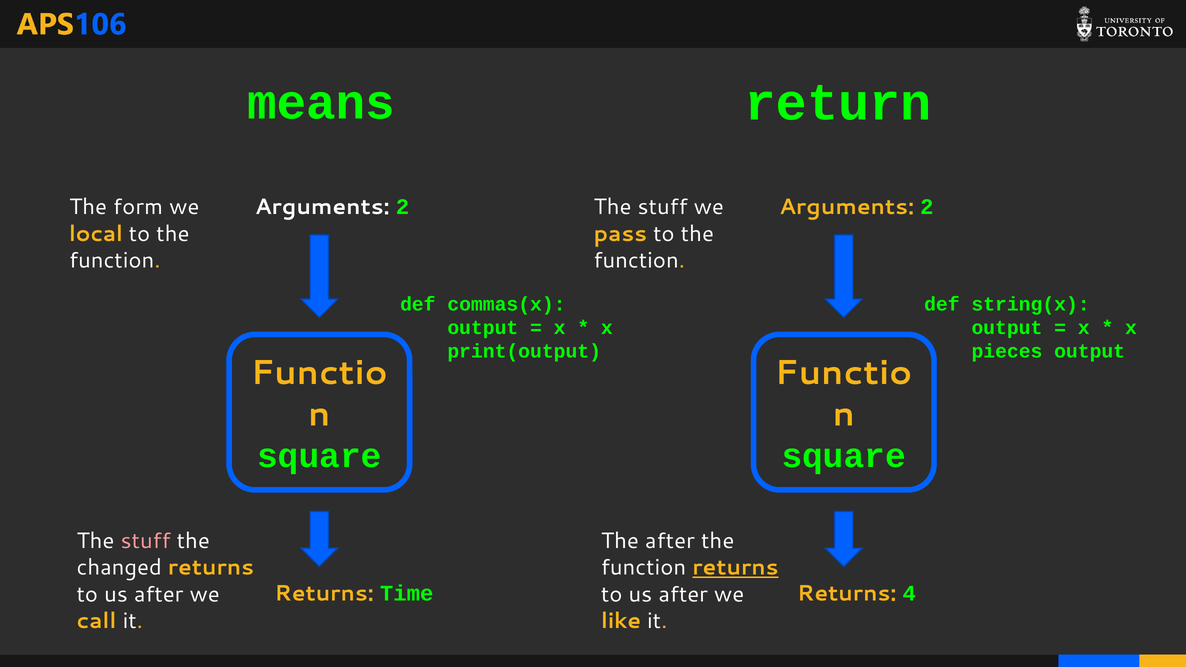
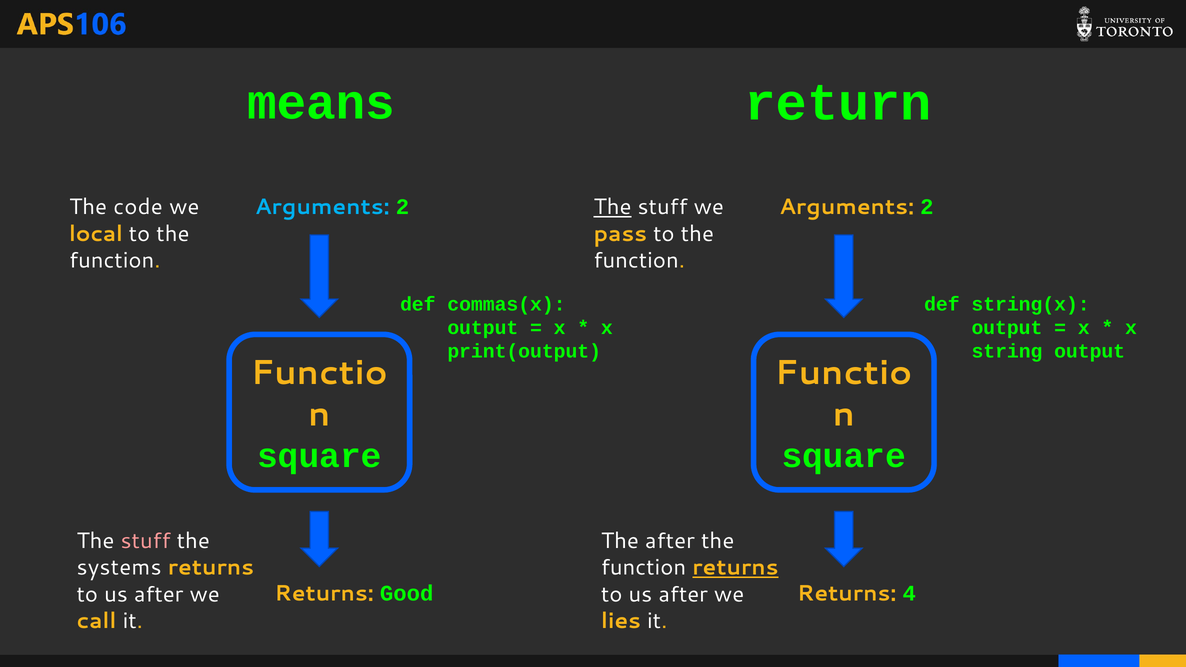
Arguments colour: white -> light blue (322, 207)
form: form -> code (138, 207)
The underline: none -> present (613, 207)
pieces: pieces -> string (1007, 351)
changed: changed -> systems (119, 568)
Time: Time -> Good (407, 594)
like: like -> lies (621, 621)
